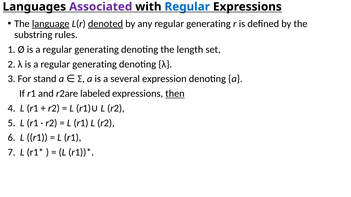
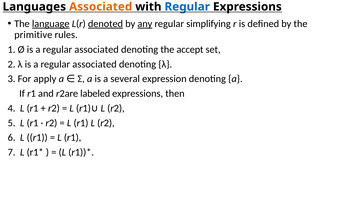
Associated colour: purple -> orange (101, 7)
any underline: none -> present (145, 24)
generating: generating -> simplifying (209, 24)
substring: substring -> primitive (33, 35)
generating: generating -> associated (97, 50)
length: length -> accept (190, 50)
generating: generating -> associated (95, 64)
stand: stand -> apply (45, 79)
then underline: present -> none (175, 94)
